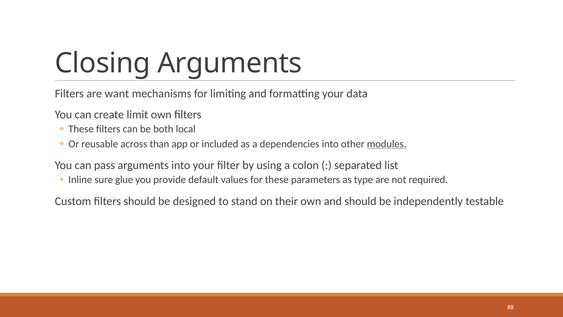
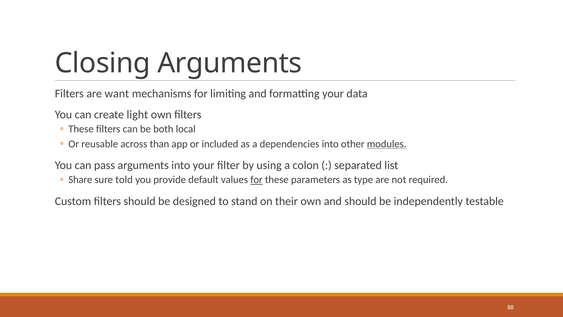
limit: limit -> light (137, 114)
Inline: Inline -> Share (80, 180)
glue: glue -> told (124, 180)
for underline: none -> present (257, 180)
